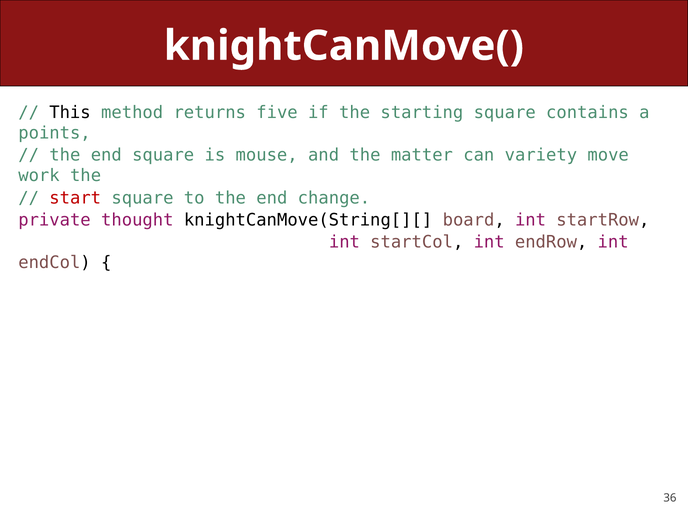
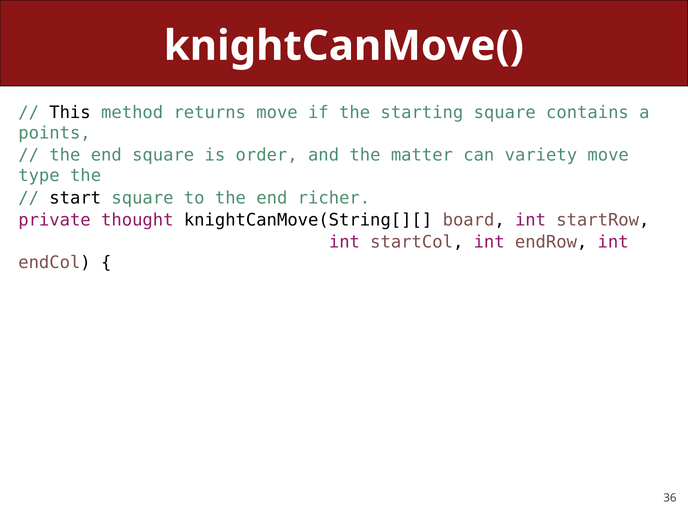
returns five: five -> move (277, 112)
mouse: mouse -> order (267, 155)
work: work -> type (39, 176)
start colour: red -> black (75, 198)
change: change -> richer (334, 198)
